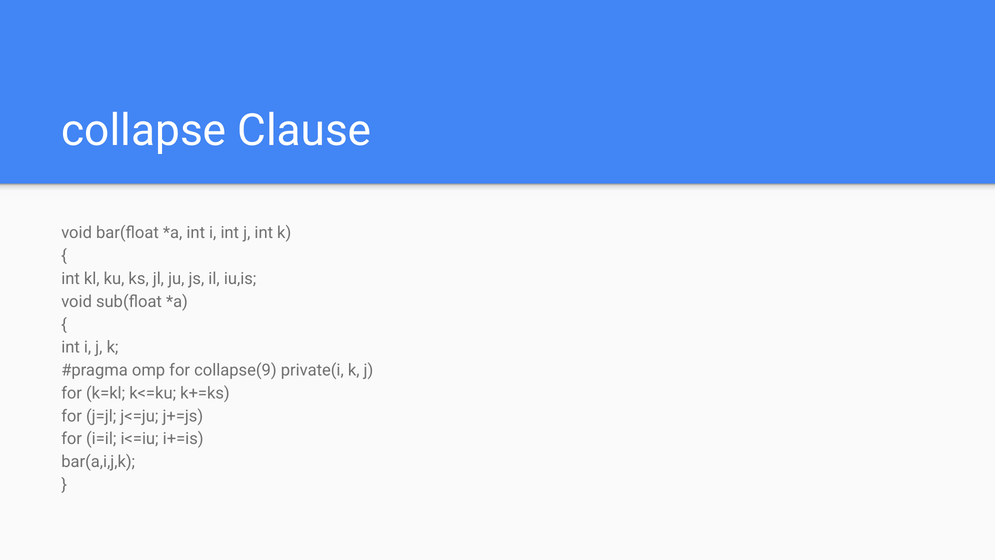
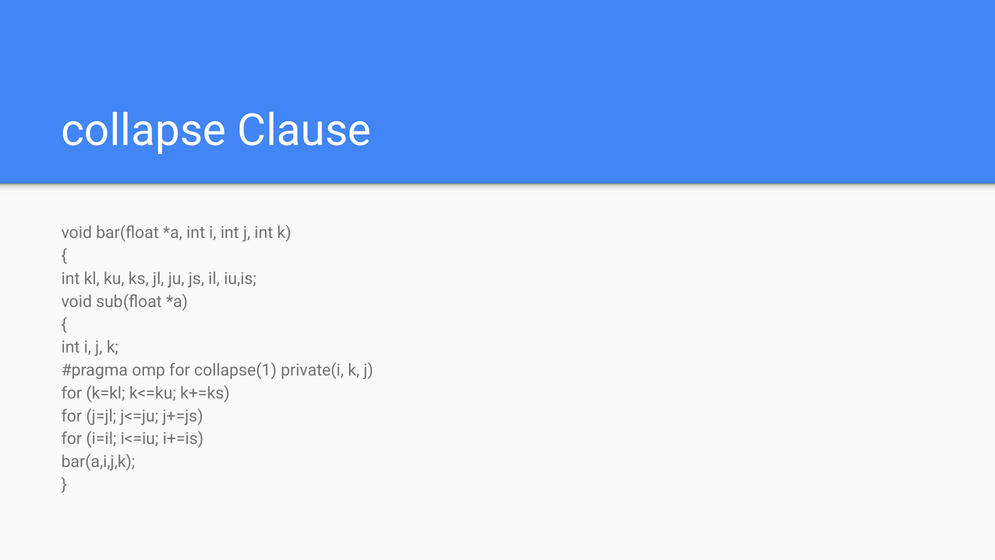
collapse(9: collapse(9 -> collapse(1 (235, 370)
